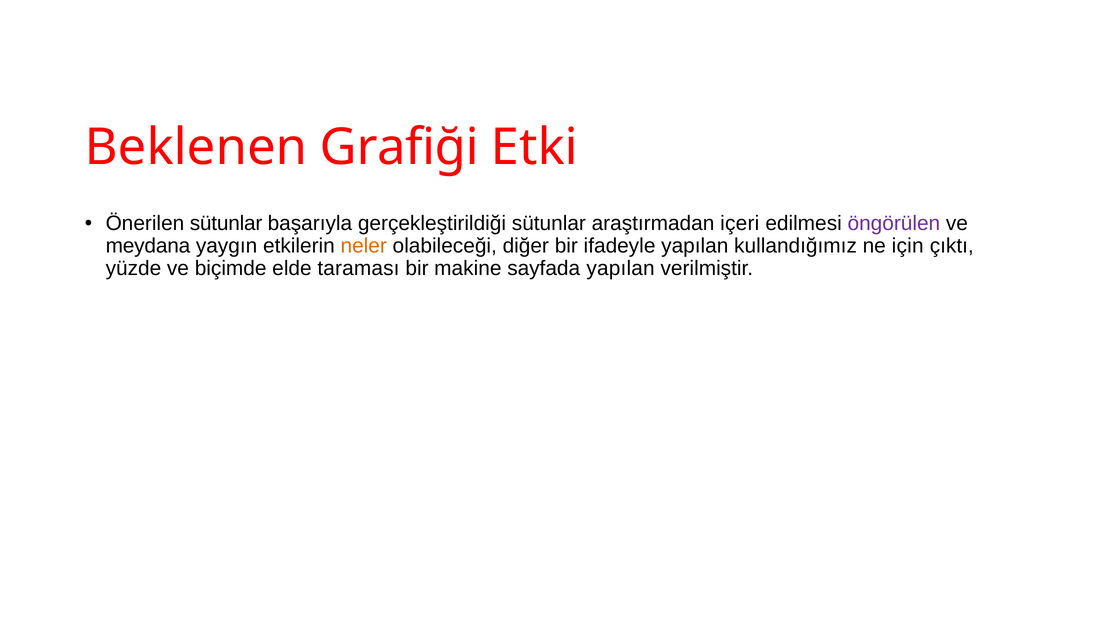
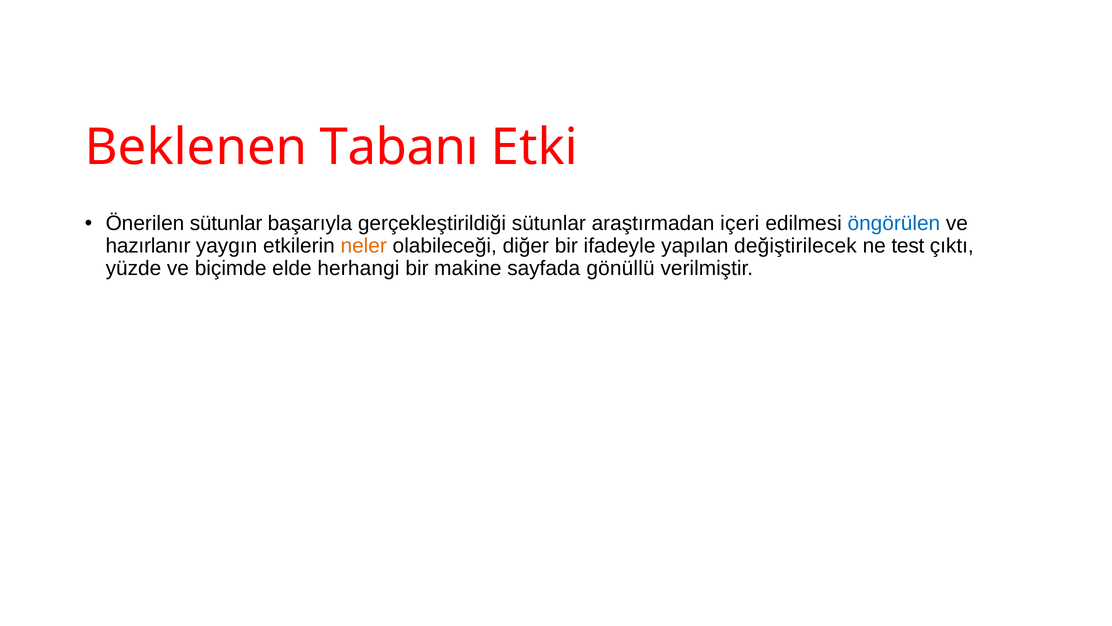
Grafiği: Grafiği -> Tabanı (399, 147)
öngörülen colour: purple -> blue (894, 223)
meydana: meydana -> hazırlanır (148, 246)
kullandığımız: kullandığımız -> değiştirilecek (795, 246)
için: için -> test (908, 246)
taraması: taraması -> herhangi (358, 268)
sayfada yapılan: yapılan -> gönüllü (621, 268)
